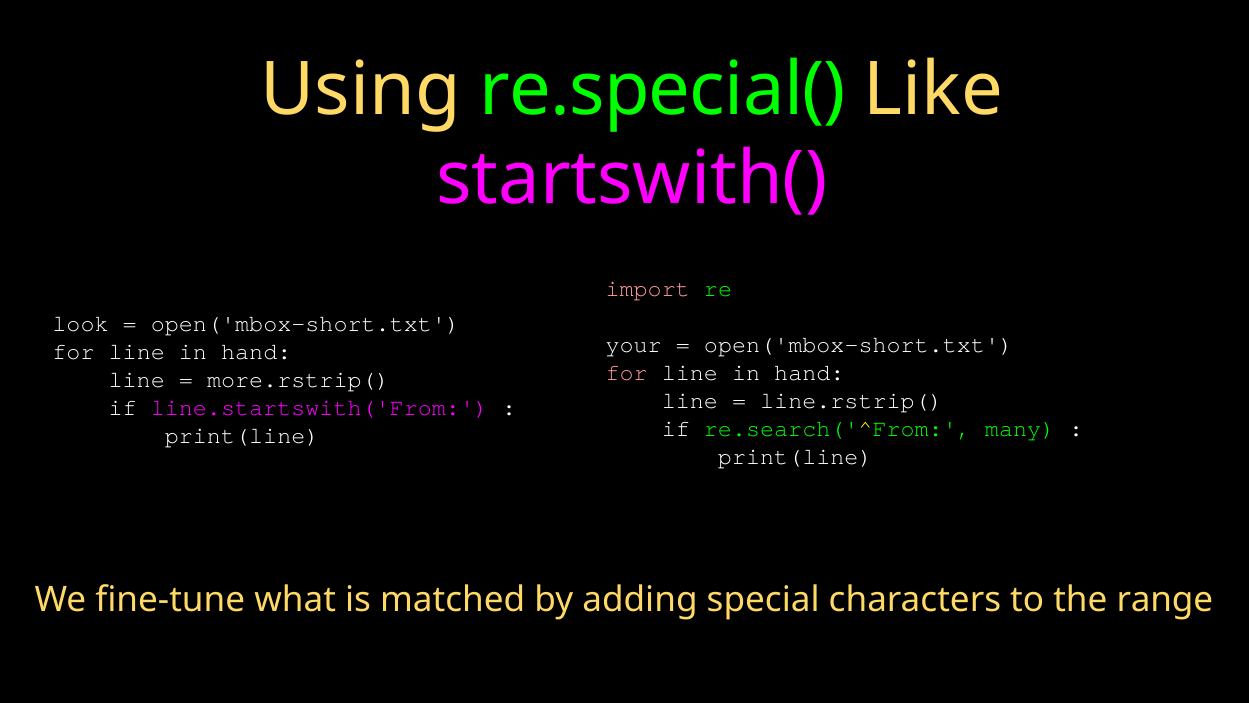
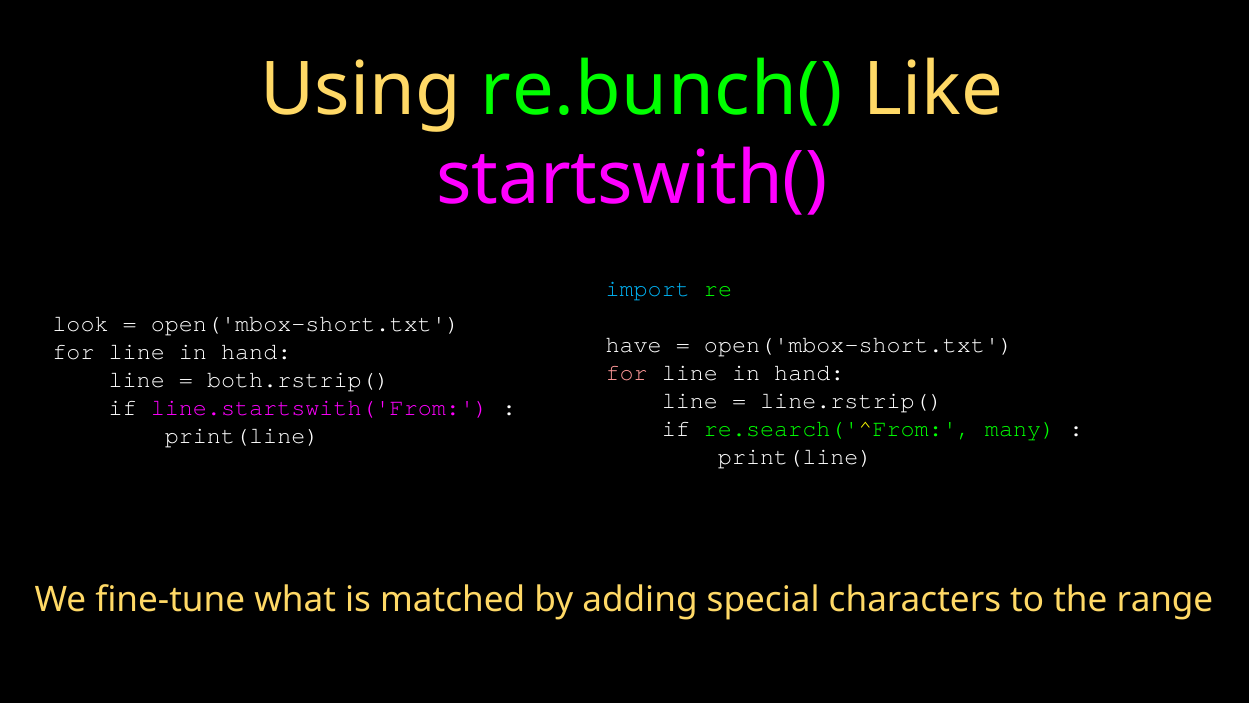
re.special(: re.special( -> re.bunch( (662, 90)
import colour: pink -> light blue (648, 288)
your: your -> have (634, 345)
more.rstrip(: more.rstrip( -> both.rstrip( (298, 380)
